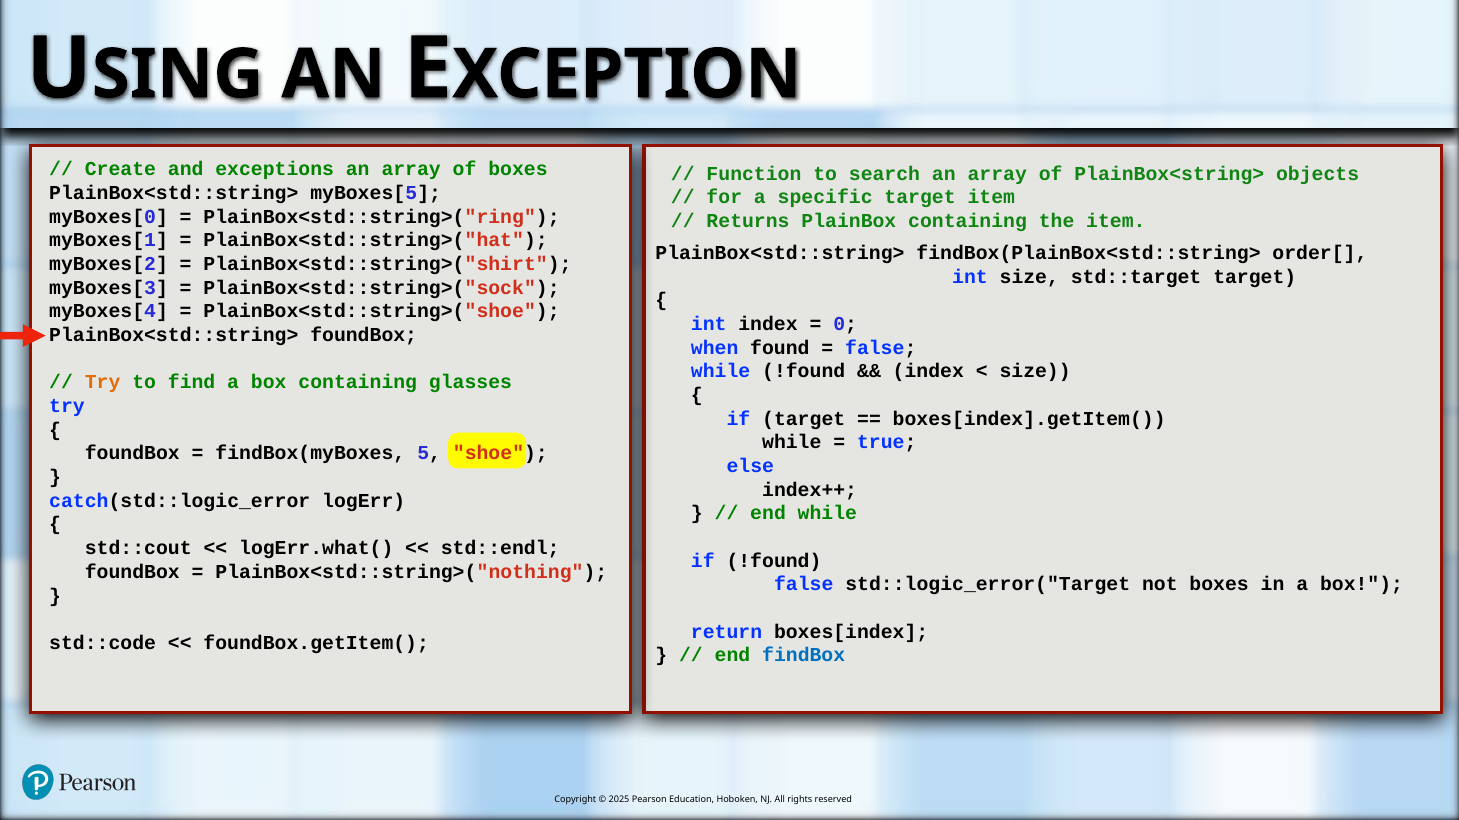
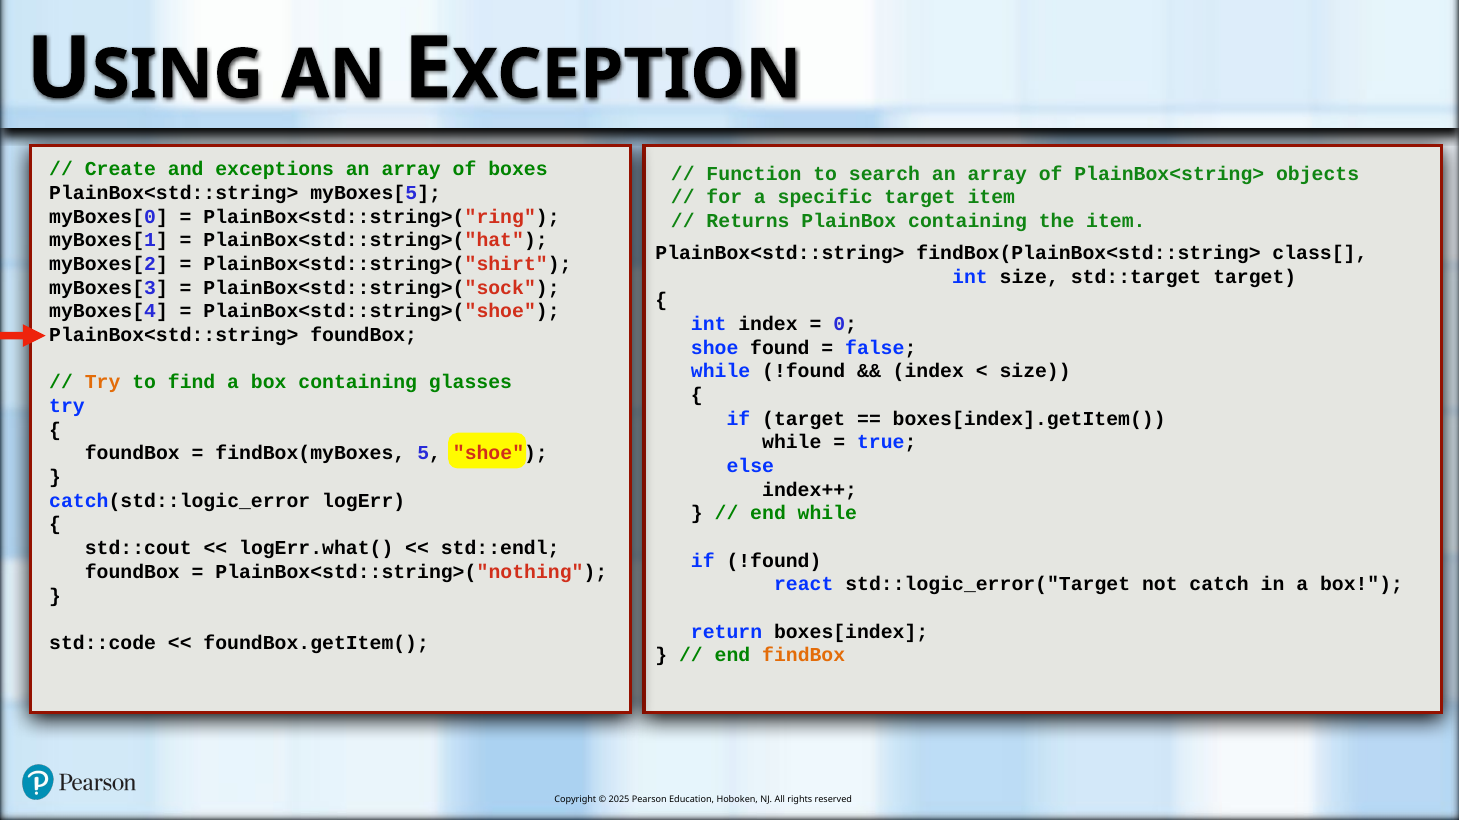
order[: order[ -> class[ (1320, 253)
when: when -> shoe (715, 348)
false: false -> react (804, 585)
not boxes: boxes -> catch (1219, 585)
findBox colour: blue -> orange (804, 656)
